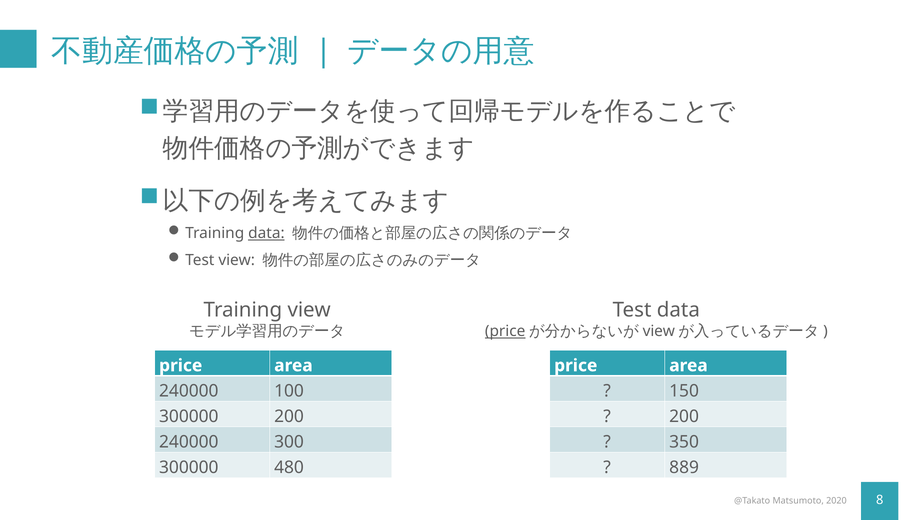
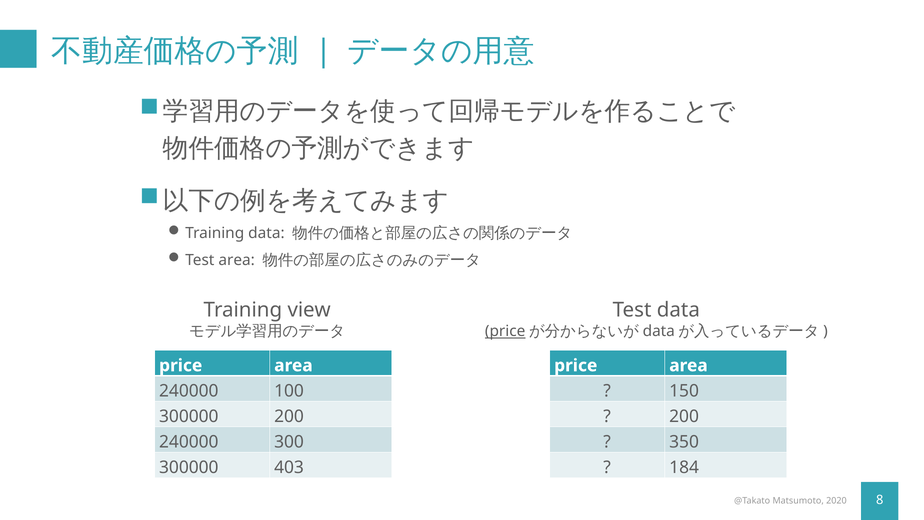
data underline: present -> none (266, 233)
Test view: view -> area (237, 260)
view: view -> data (659, 331)
480: 480 -> 403 (289, 467)
889: 889 -> 184 (684, 467)
